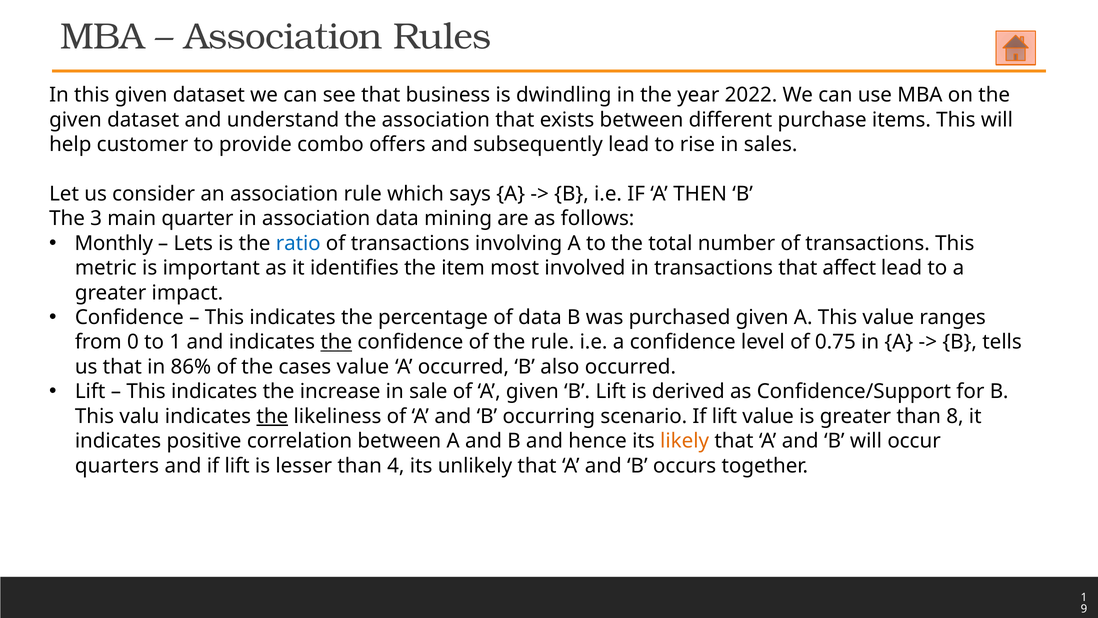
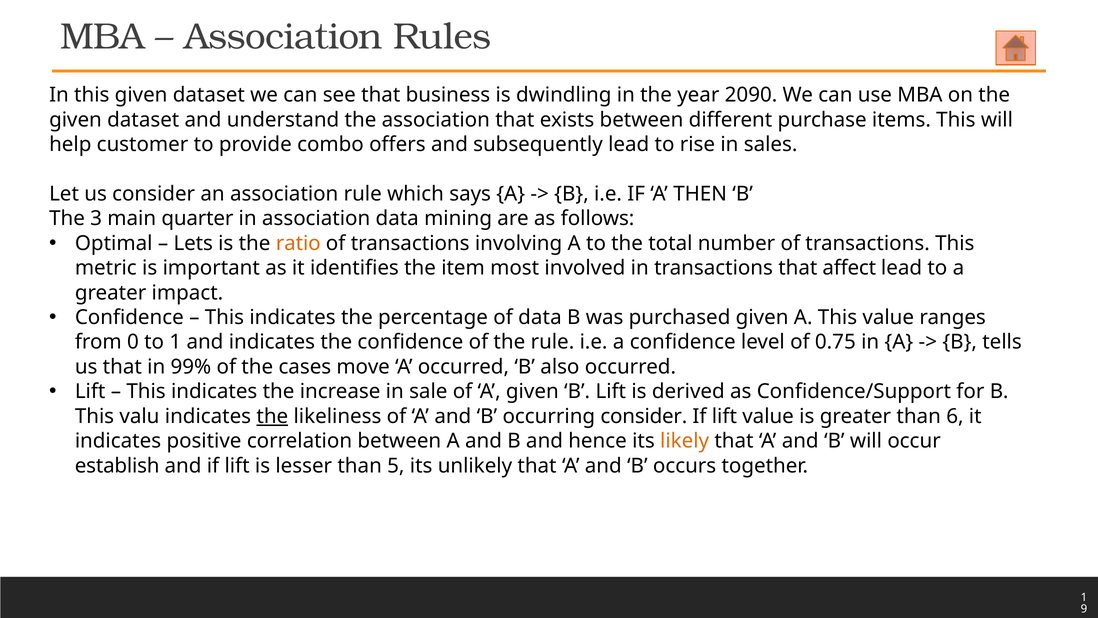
2022: 2022 -> 2090 (751, 95)
Monthly: Monthly -> Optimal (114, 243)
ratio colour: blue -> orange (298, 243)
the underline: present -> none (336, 342)
86%: 86% -> 99% (191, 367)
cases value: value -> move (363, 367)
occurring scenario: scenario -> consider (644, 416)
8: 8 -> 6 (955, 416)
quarters: quarters -> establish (117, 466)
4: 4 -> 5 (396, 466)
